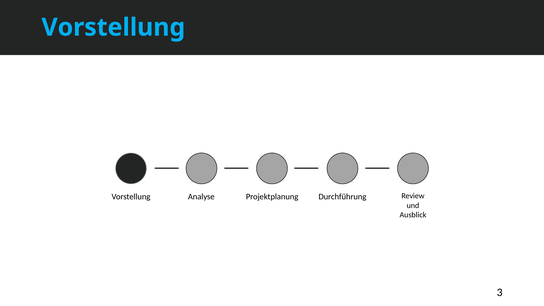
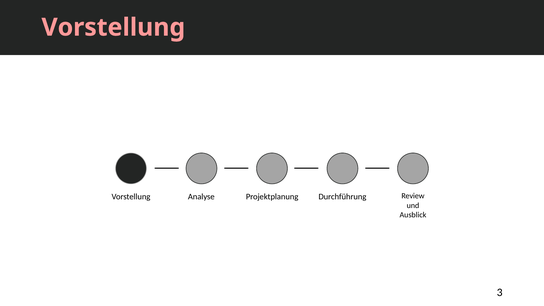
Vorstellung colour: light blue -> pink (113, 27)
